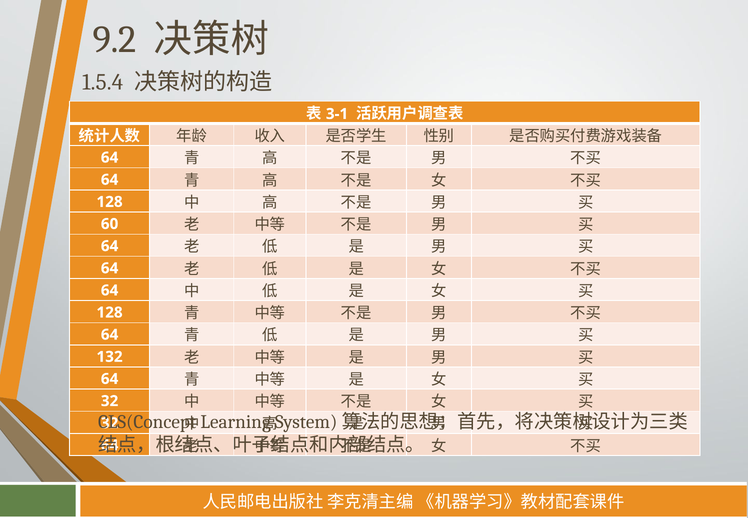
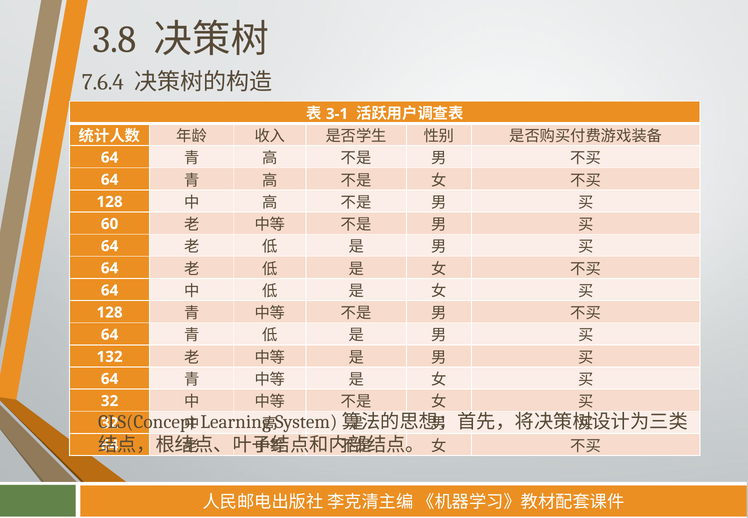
9.2: 9.2 -> 3.8 (115, 40)
1.5.4: 1.5.4 -> 7.6.4 (103, 82)
